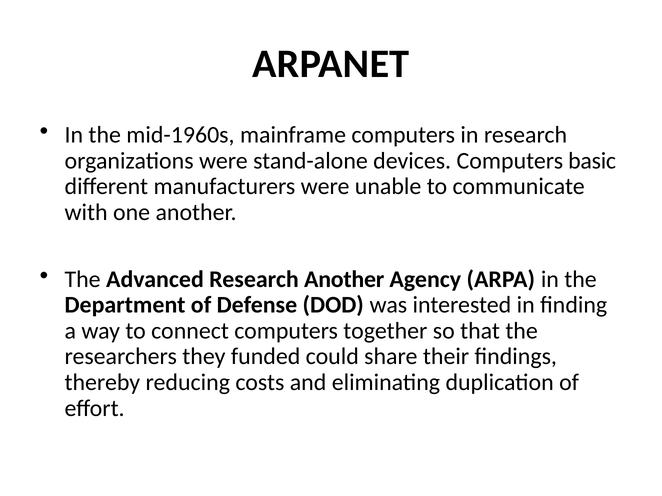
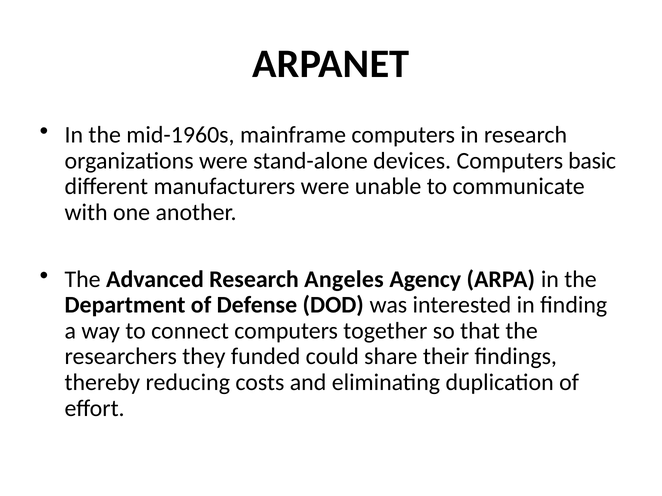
Research Another: Another -> Angeles (344, 280)
